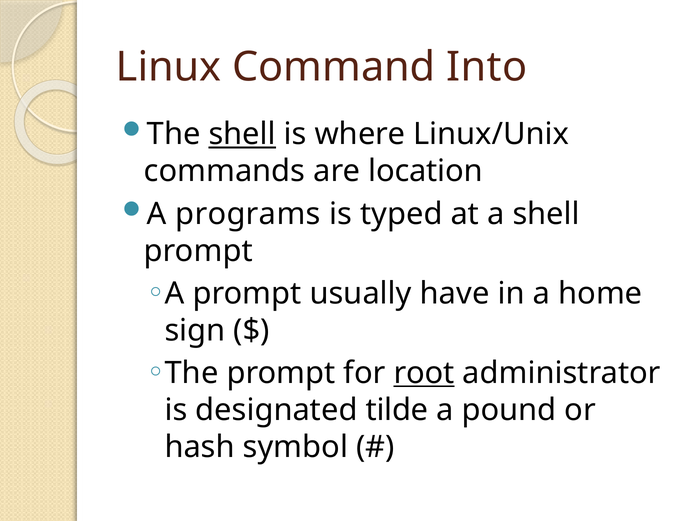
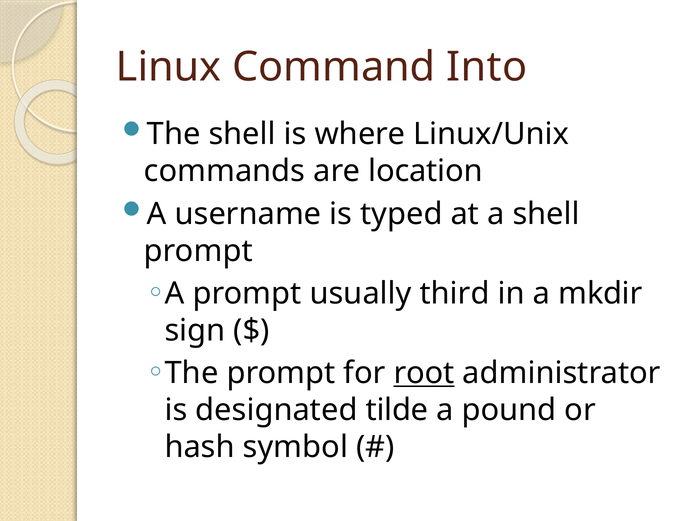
shell underline: present -> none (242, 134)
programs: programs -> username (248, 214)
have: have -> third (455, 294)
home: home -> mkdir (600, 294)
